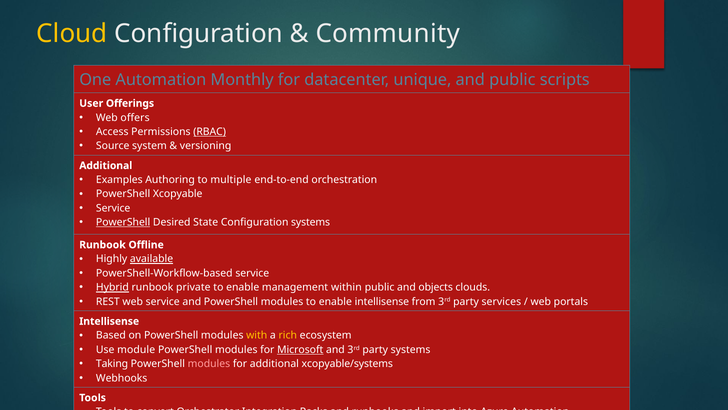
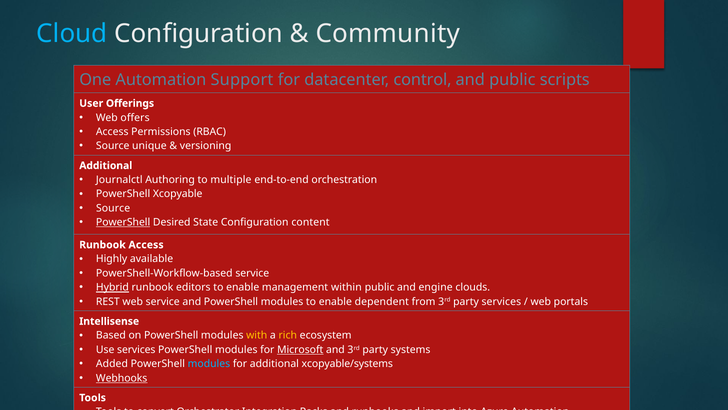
Cloud colour: yellow -> light blue (72, 34)
Monthly: Monthly -> Support (242, 80)
unique: unique -> control (423, 80)
RBAC underline: present -> none (210, 132)
system: system -> unique (149, 146)
Examples: Examples -> Journalctl (119, 180)
Service: Service -> Source (113, 208)
Configuration systems: systems -> content (310, 222)
Runbook Offline: Offline -> Access (146, 245)
available underline: present -> none (152, 259)
private: private -> editors (193, 287)
objects: objects -> engine (436, 287)
enable intellisense: intellisense -> dependent (382, 301)
Use module: module -> services (136, 349)
Taking: Taking -> Added (112, 363)
modules colour: pink -> light blue (209, 363)
Webhooks underline: none -> present (122, 378)
